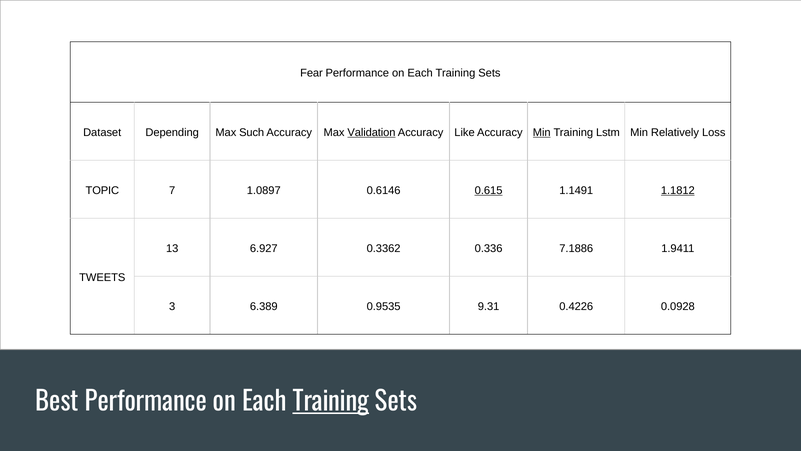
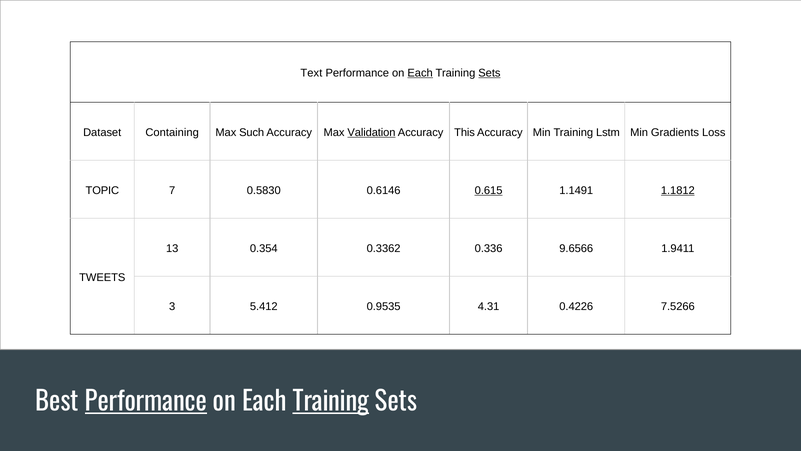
Fear: Fear -> Text (311, 73)
Each underline: none -> present (420, 73)
Sets underline: none -> present (489, 73)
Depending: Depending -> Containing (172, 132)
Like: Like -> This (465, 132)
Min underline: present -> none (542, 132)
Relatively: Relatively -> Gradients (675, 132)
1.0897: 1.0897 -> 0.5830 (264, 190)
6.927: 6.927 -> 0.354 (264, 248)
7.1886: 7.1886 -> 9.6566 (576, 248)
6.389: 6.389 -> 5.412 (264, 306)
9.31: 9.31 -> 4.31 (489, 306)
0.0928: 0.0928 -> 7.5266 (678, 306)
Performance underline: none -> present (146, 401)
